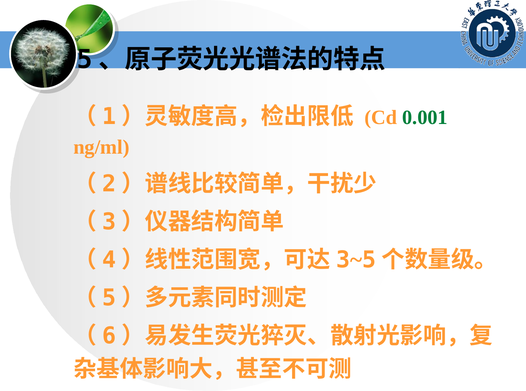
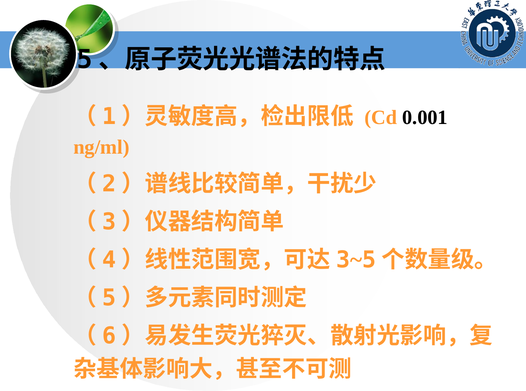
0.001 colour: green -> black (425, 118)
